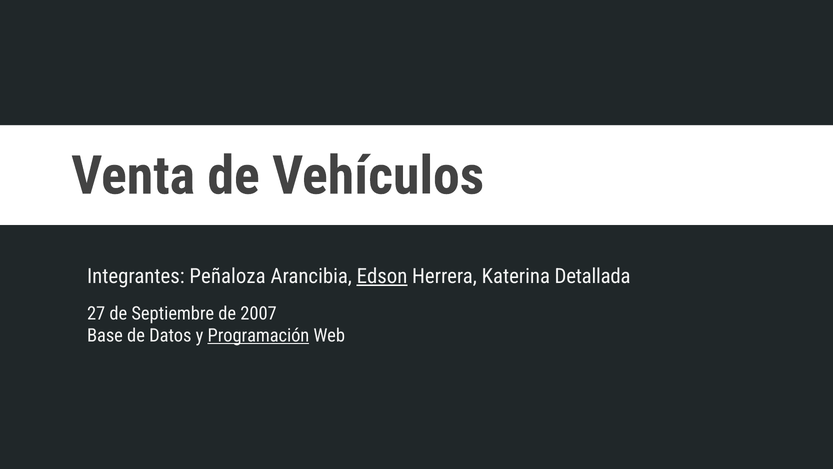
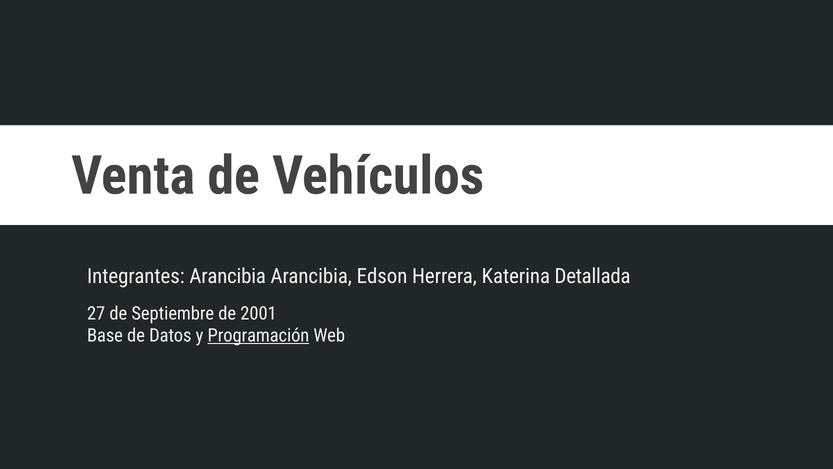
Integrantes Peñaloza: Peñaloza -> Arancibia (228, 276)
Edson underline: present -> none (382, 276)
2007: 2007 -> 2001 (259, 313)
